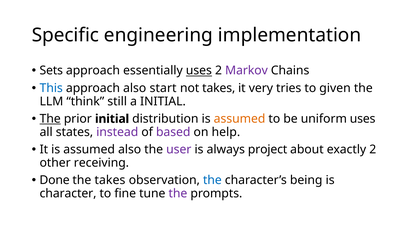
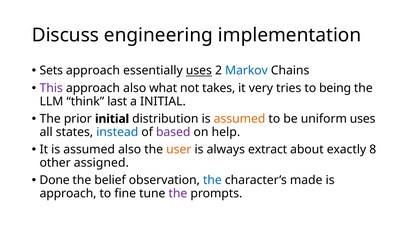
Specific: Specific -> Discuss (65, 35)
Markov colour: purple -> blue (246, 71)
This colour: blue -> purple (51, 88)
start: start -> what (163, 88)
given: given -> being (335, 88)
still: still -> last (117, 101)
The underline: present -> none (50, 119)
instead colour: purple -> blue (117, 132)
user colour: purple -> orange (179, 149)
project: project -> extract (268, 149)
exactly 2: 2 -> 8 (373, 149)
receiving: receiving -> assigned (101, 162)
the takes: takes -> belief (110, 180)
being: being -> made (306, 180)
character: character -> approach (68, 193)
